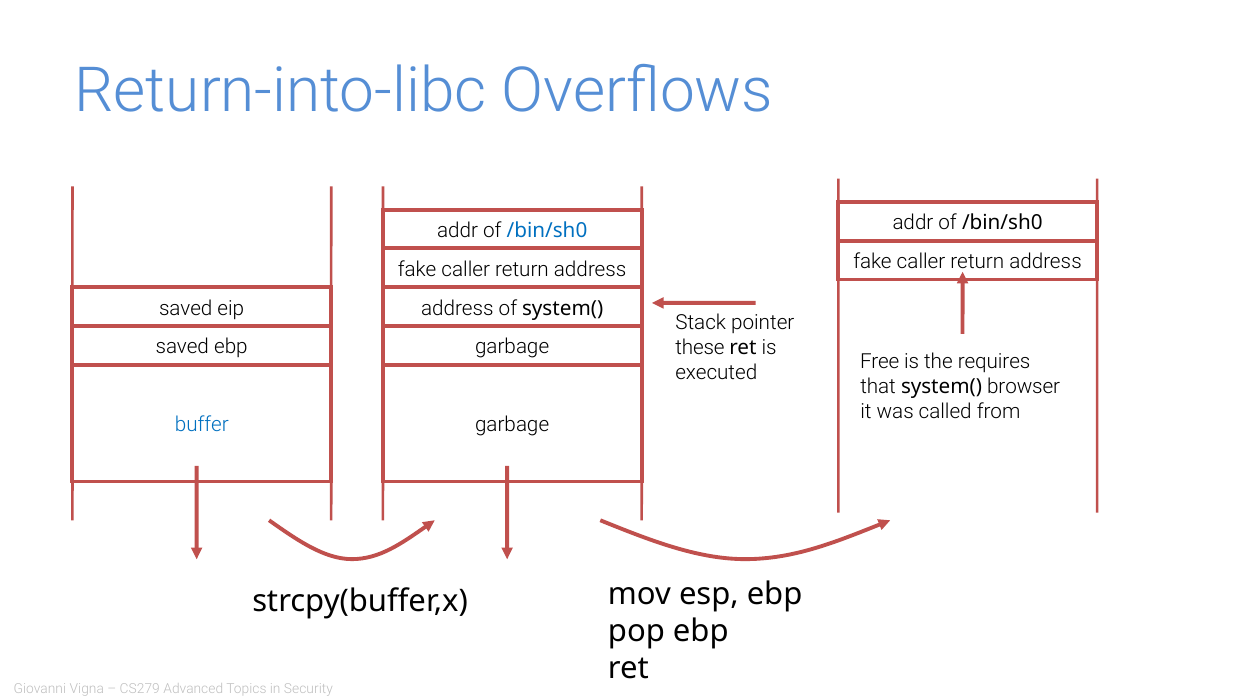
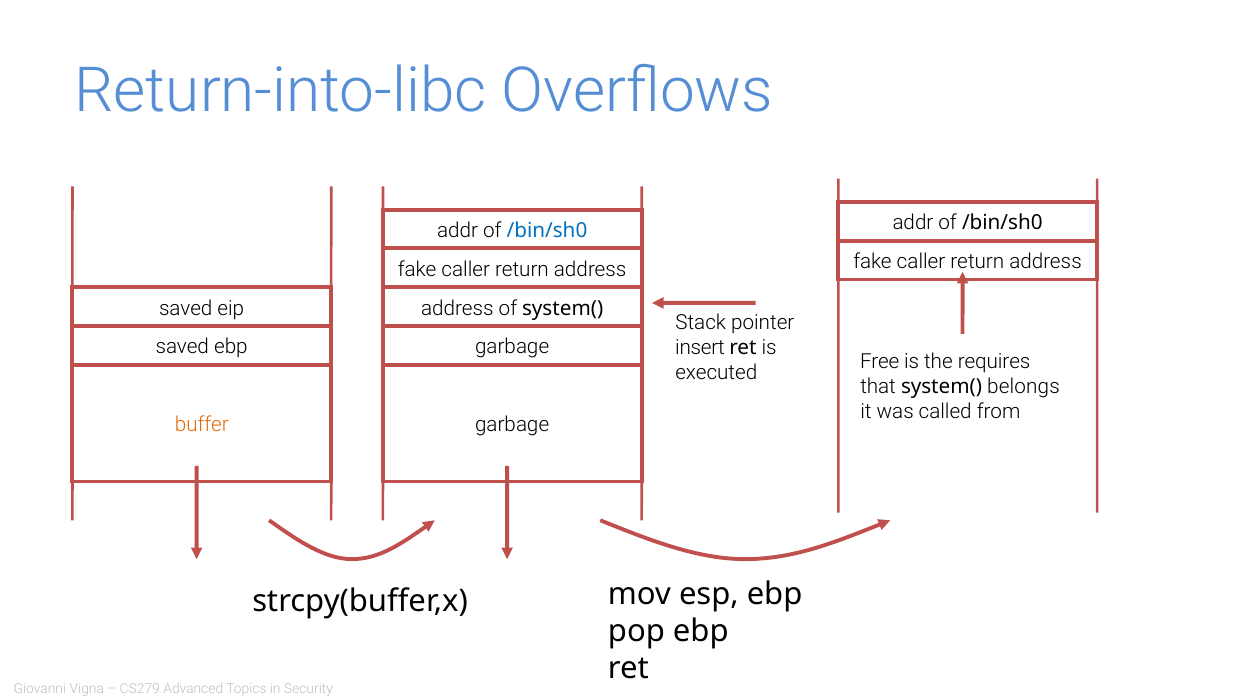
these: these -> insert (700, 347)
browser: browser -> belongs (1023, 386)
buffer colour: blue -> orange (202, 424)
